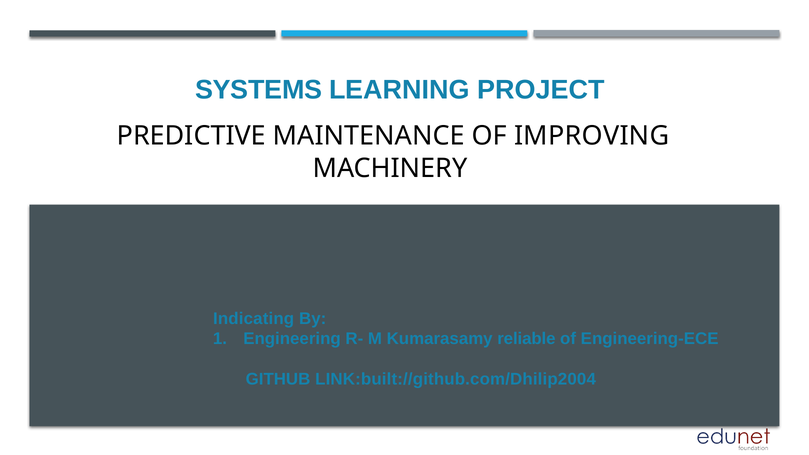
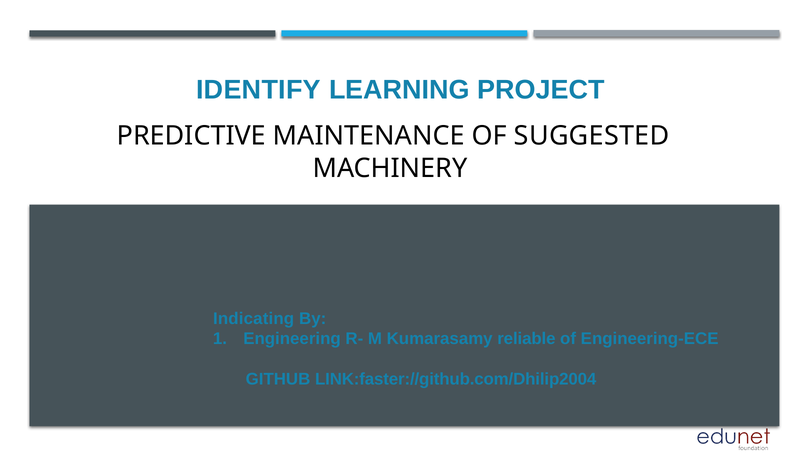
SYSTEMS: SYSTEMS -> IDENTIFY (258, 90)
IMPROVING: IMPROVING -> SUGGESTED (592, 136)
LINK:built://github.com/Dhilip2004: LINK:built://github.com/Dhilip2004 -> LINK:faster://github.com/Dhilip2004 (456, 379)
